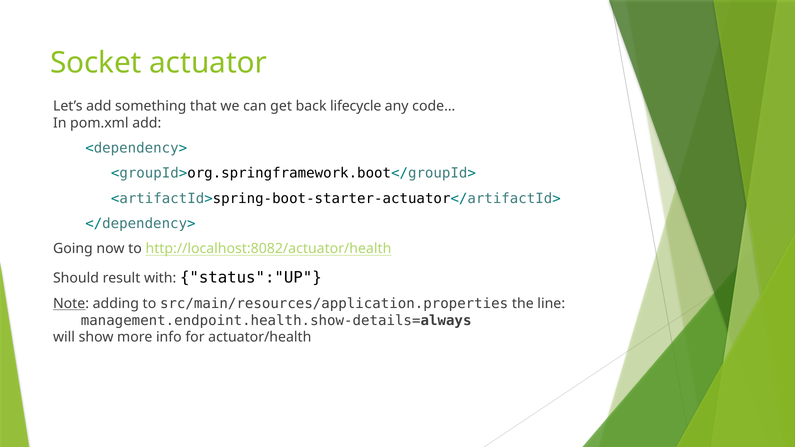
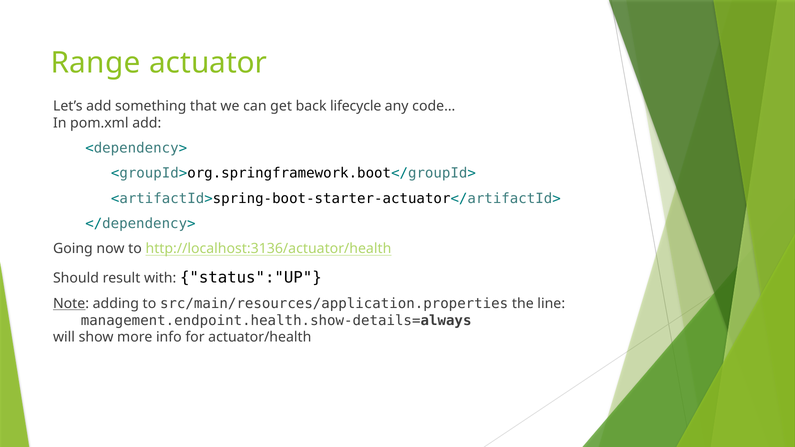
Socket: Socket -> Range (96, 63)
http://localhost:8082/actuator/health: http://localhost:8082/actuator/health -> http://localhost:3136/actuator/health (268, 249)
